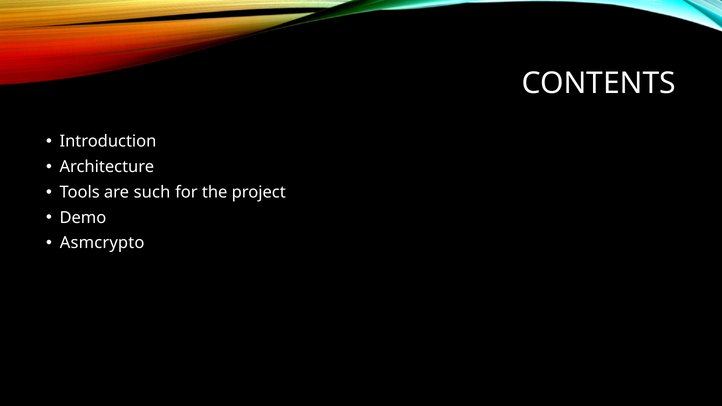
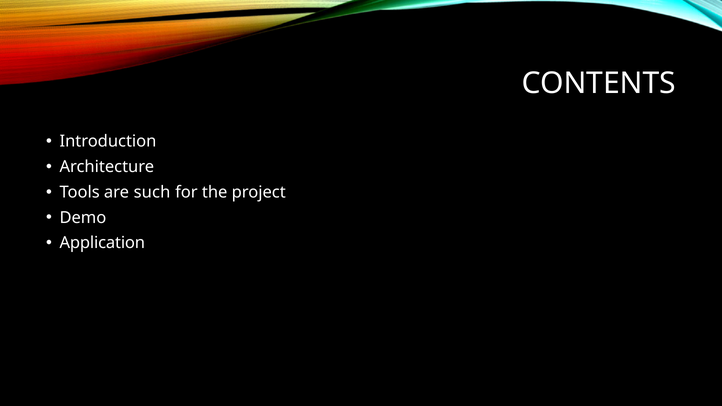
Asmcrypto: Asmcrypto -> Application (102, 243)
